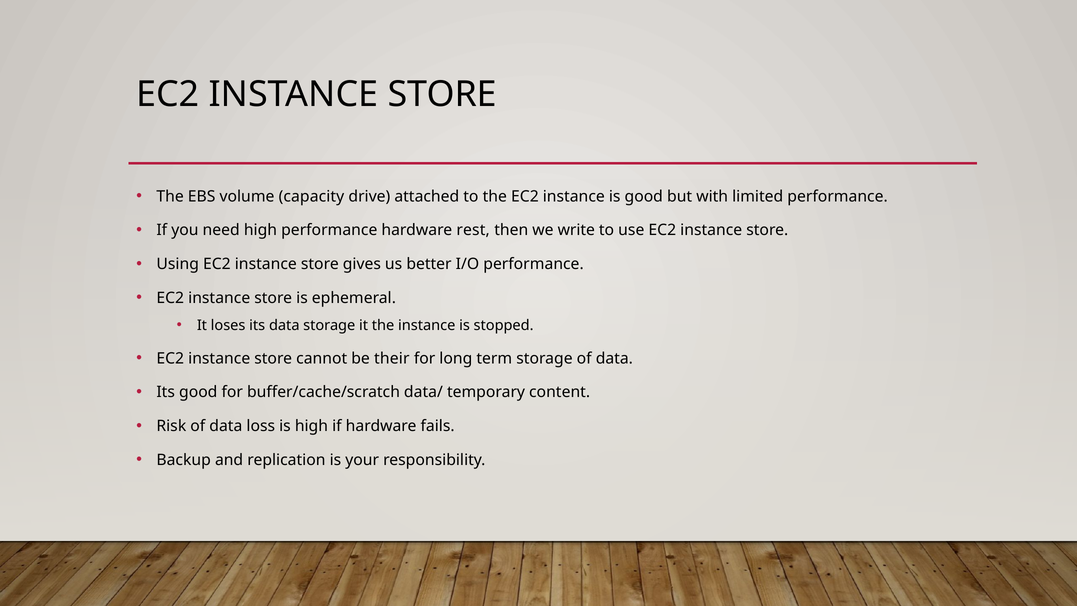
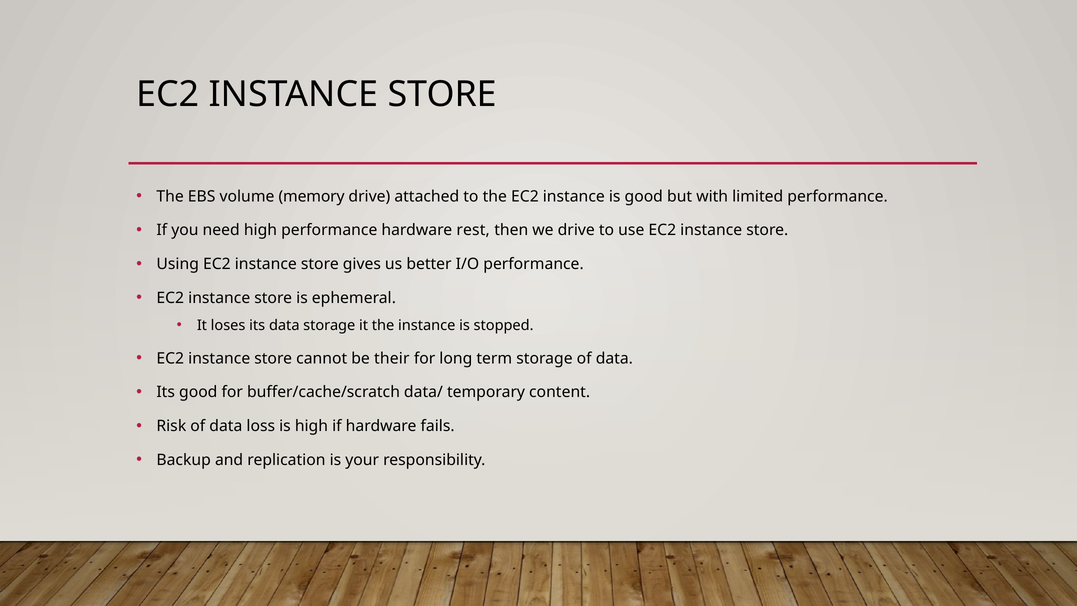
capacity: capacity -> memory (312, 196)
we write: write -> drive (576, 230)
